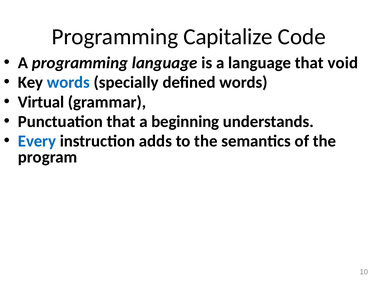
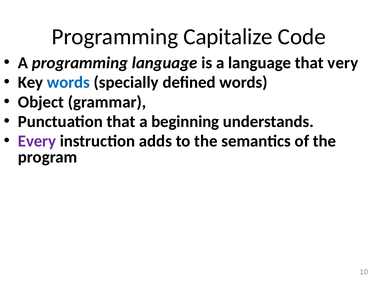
void: void -> very (343, 63)
Virtual: Virtual -> Object (41, 102)
Every colour: blue -> purple (37, 141)
